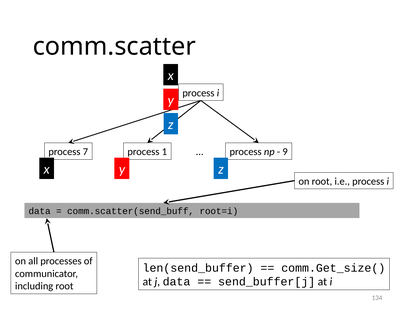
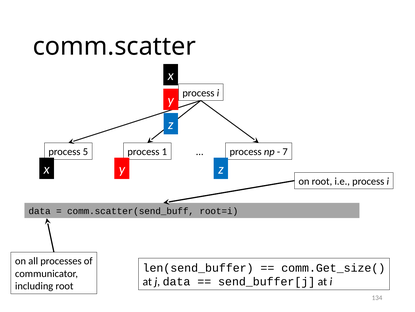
7: 7 -> 5 (85, 152)
9: 9 -> 7 (285, 152)
